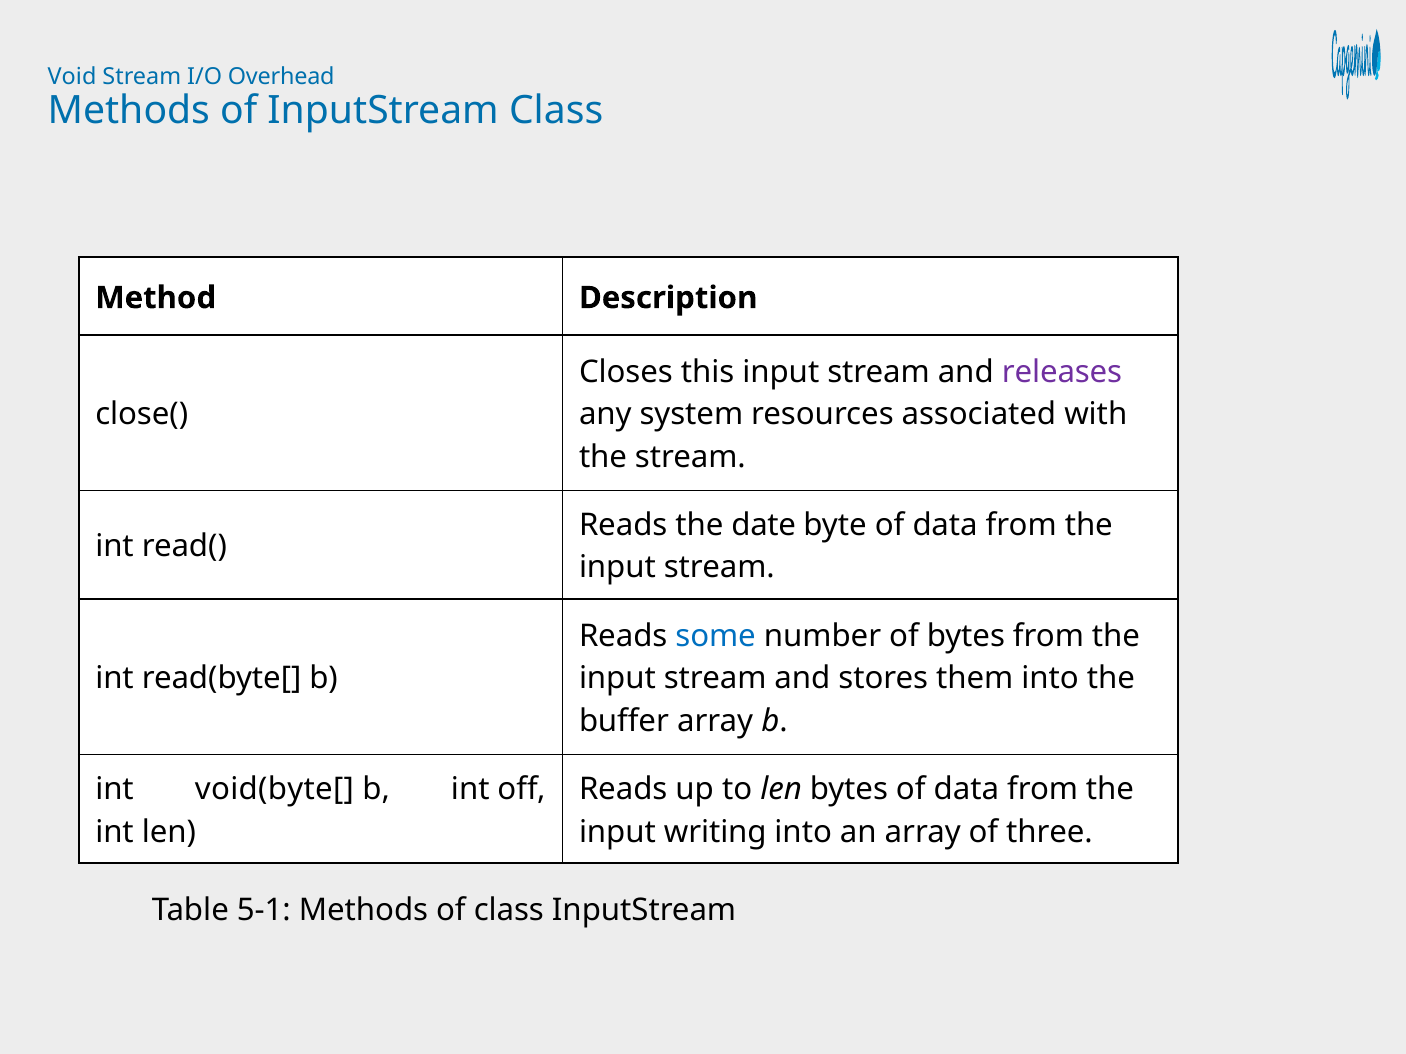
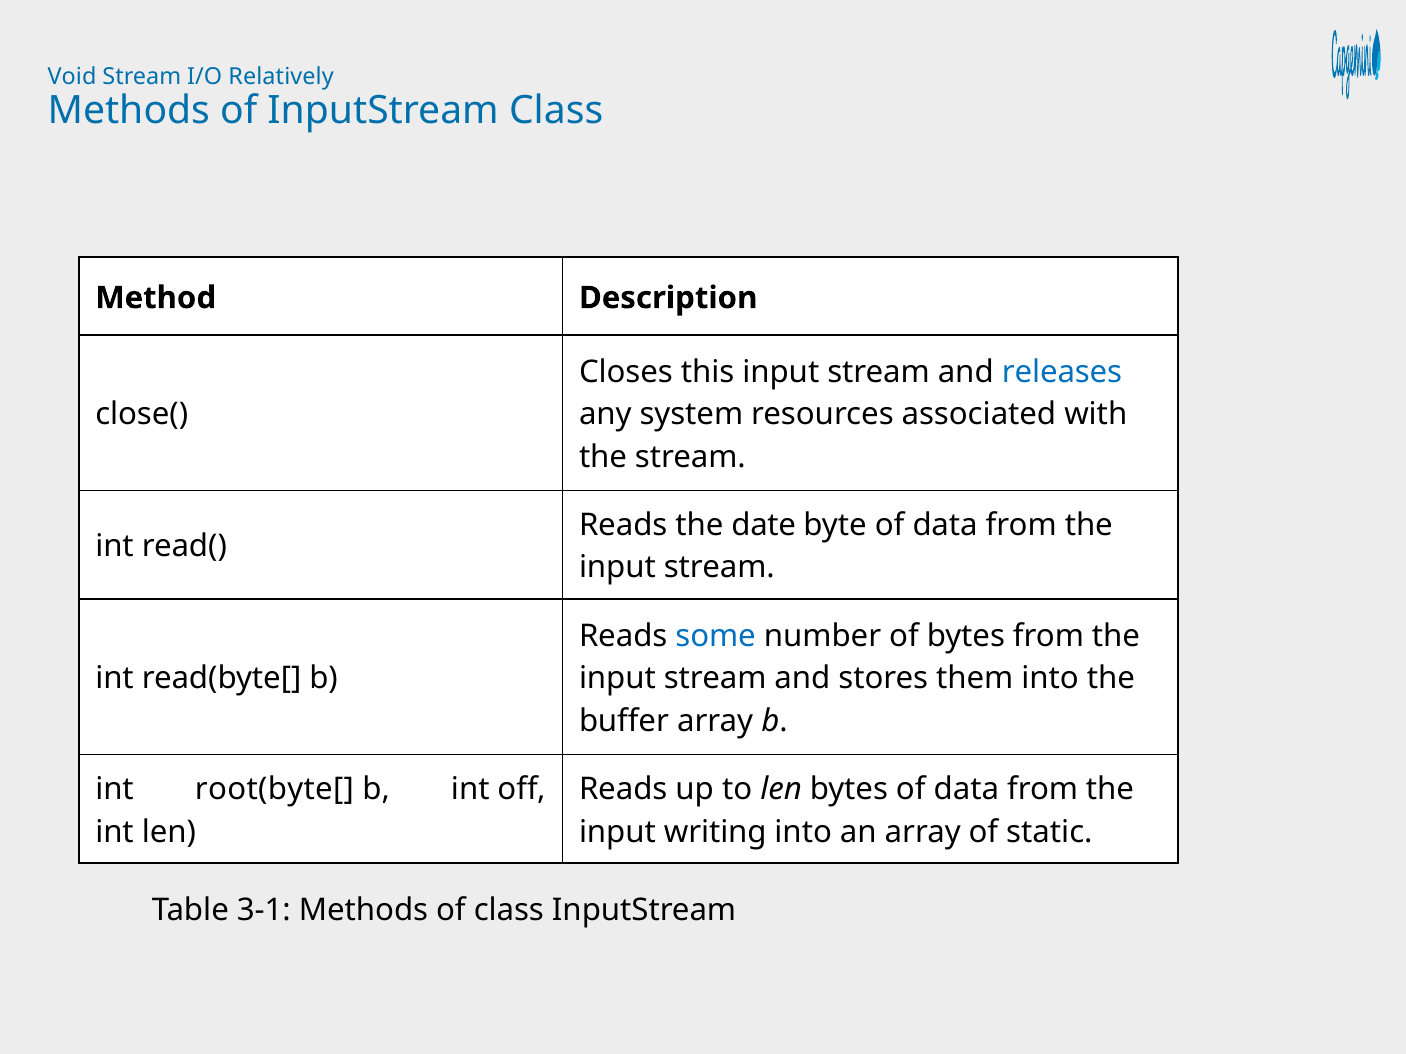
Overhead: Overhead -> Relatively (281, 77)
releases colour: purple -> blue (1062, 372)
void(byte[: void(byte[ -> root(byte[ (274, 790)
three: three -> static (1049, 832)
5‑1: 5‑1 -> 3‑1 (264, 911)
